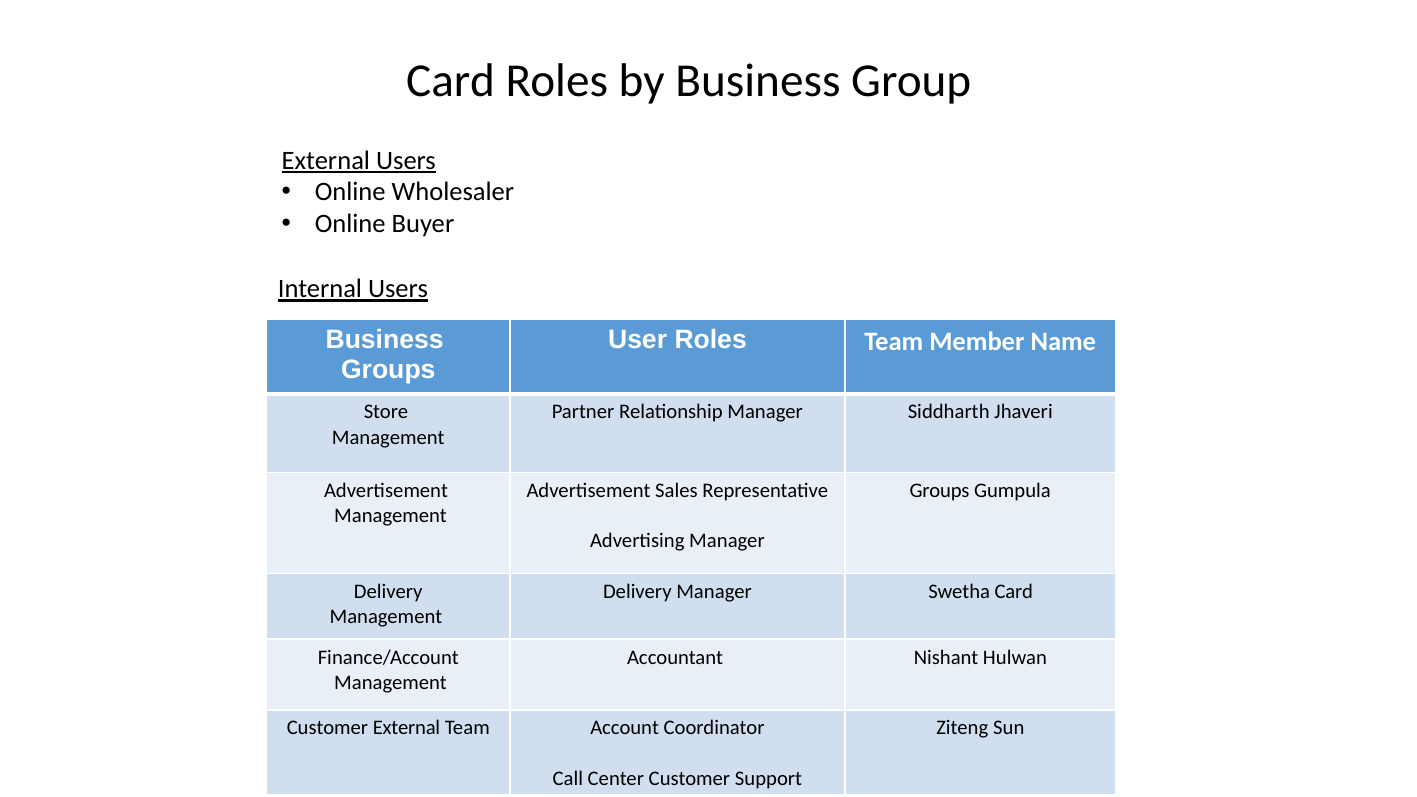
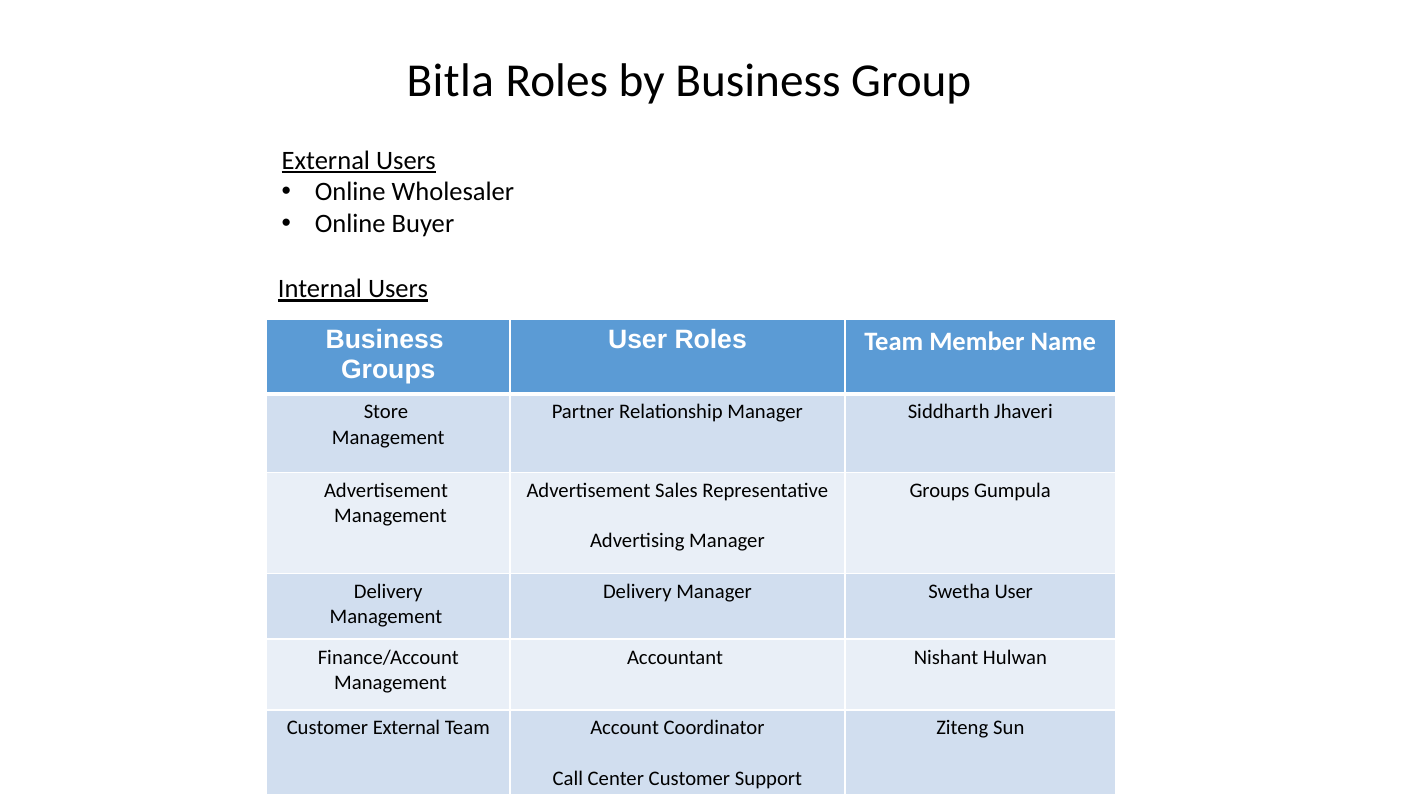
Card: Card -> Bitla (450, 80)
Swetha Card: Card -> User (1014, 592)
